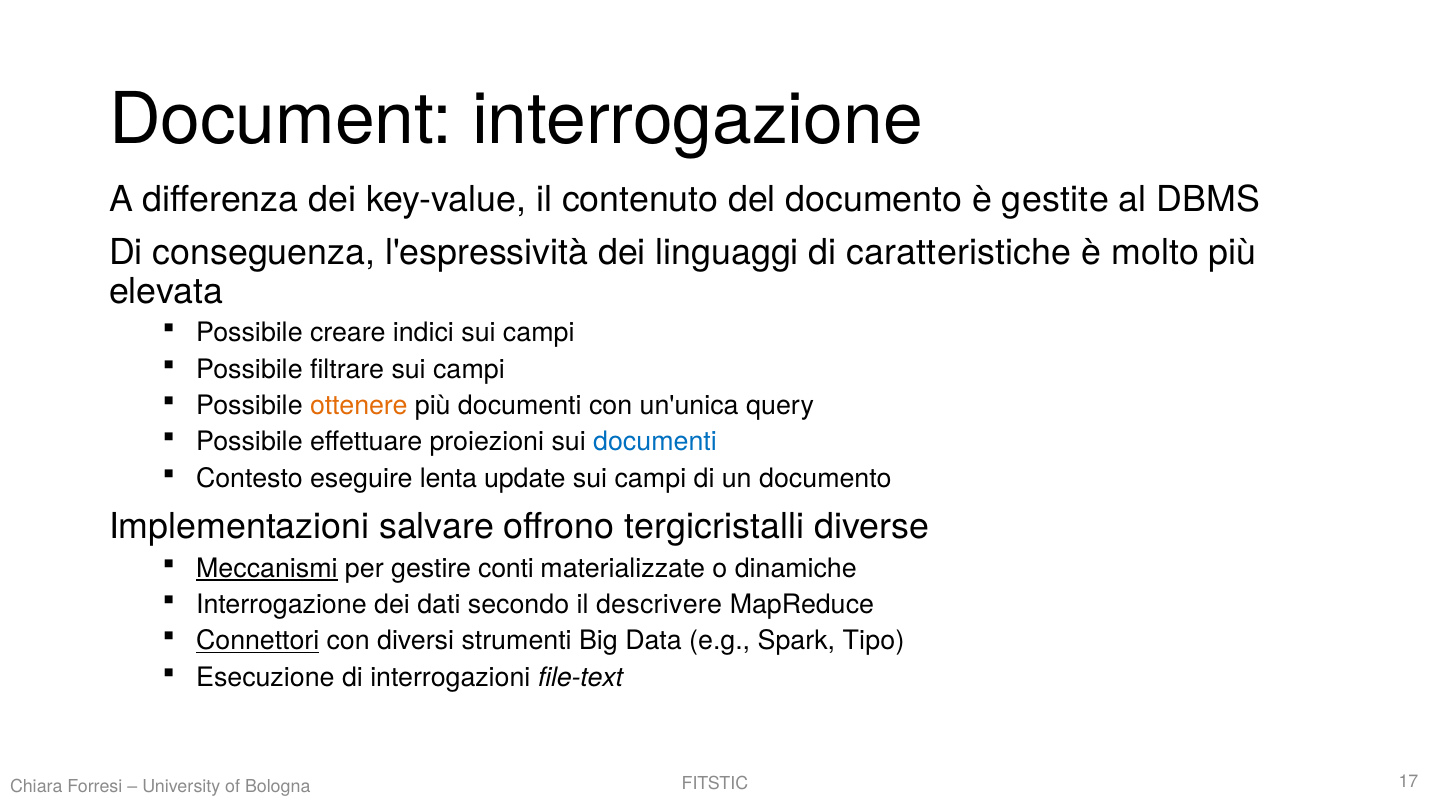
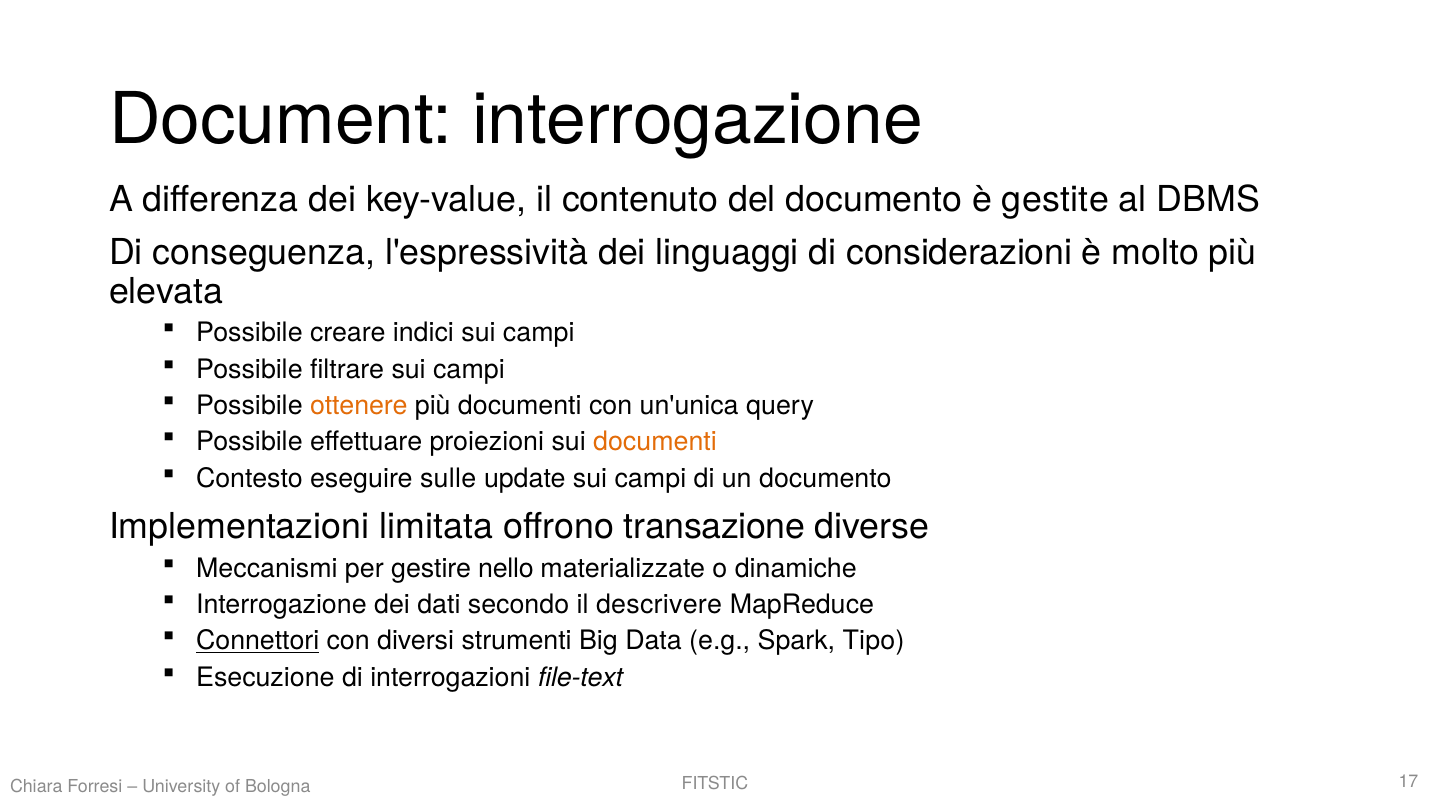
caratteristiche: caratteristiche -> considerazioni (959, 253)
documenti colour: blue -> orange (655, 442)
lenta: lenta -> sulle (448, 479)
salvare: salvare -> limitata (437, 527)
tergicristalli: tergicristalli -> transazione (715, 527)
Meccanismi underline: present -> none (267, 568)
conti: conti -> nello (506, 568)
